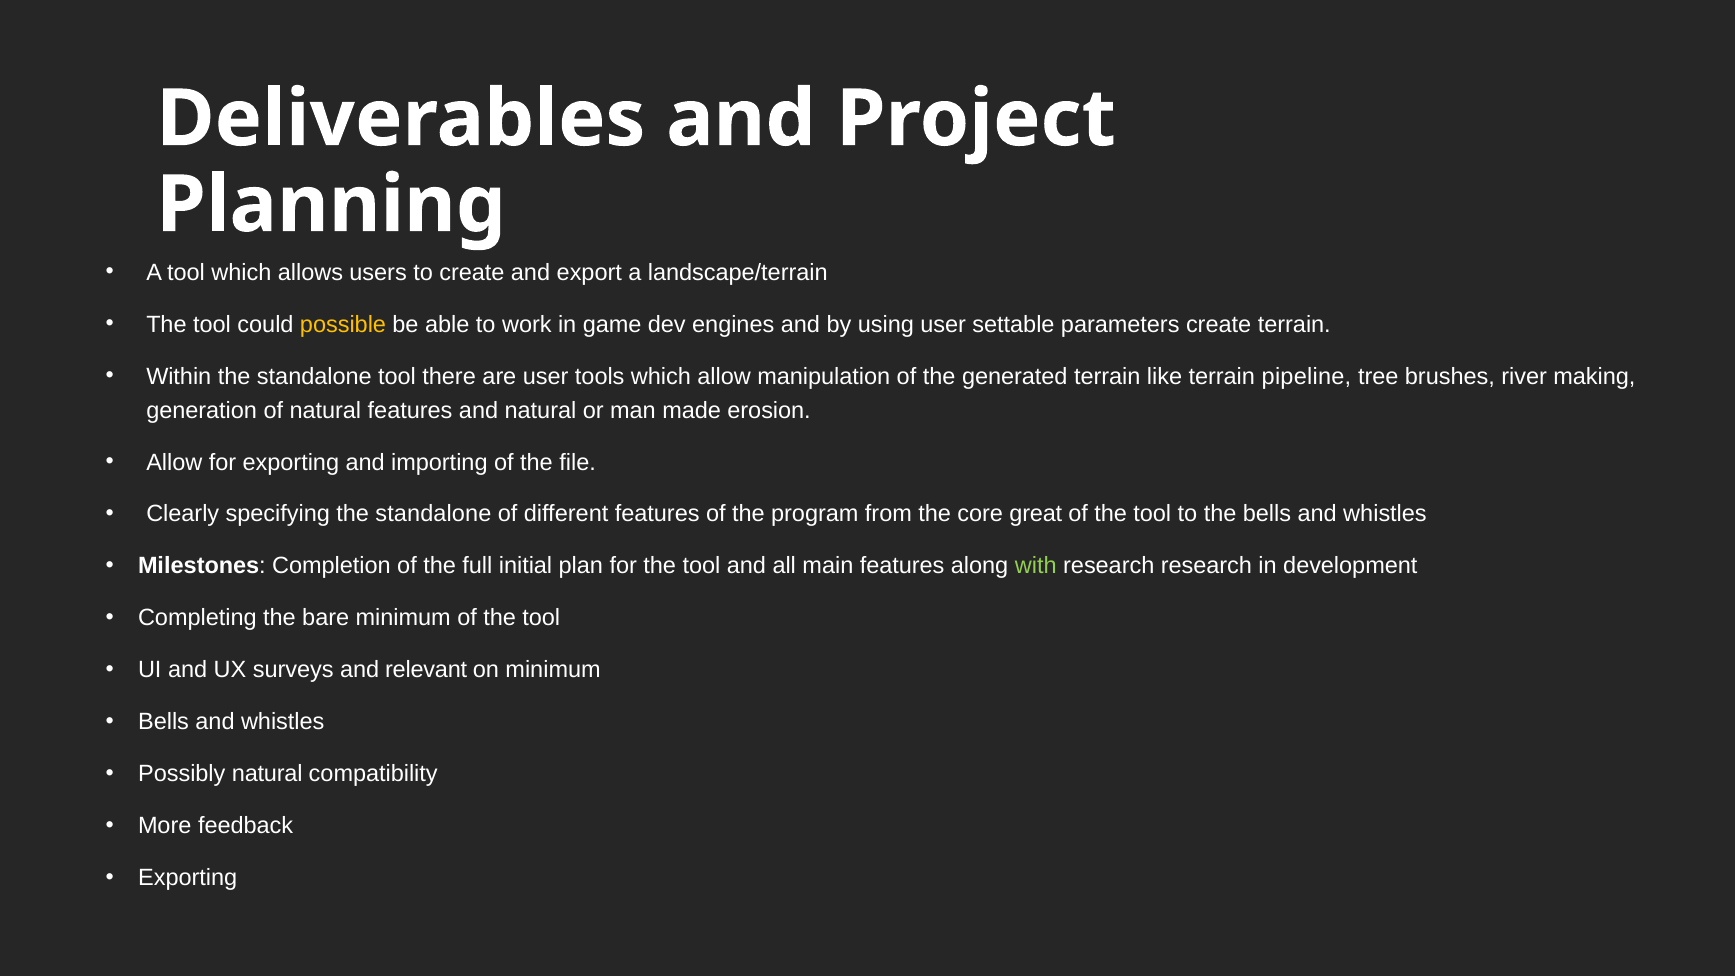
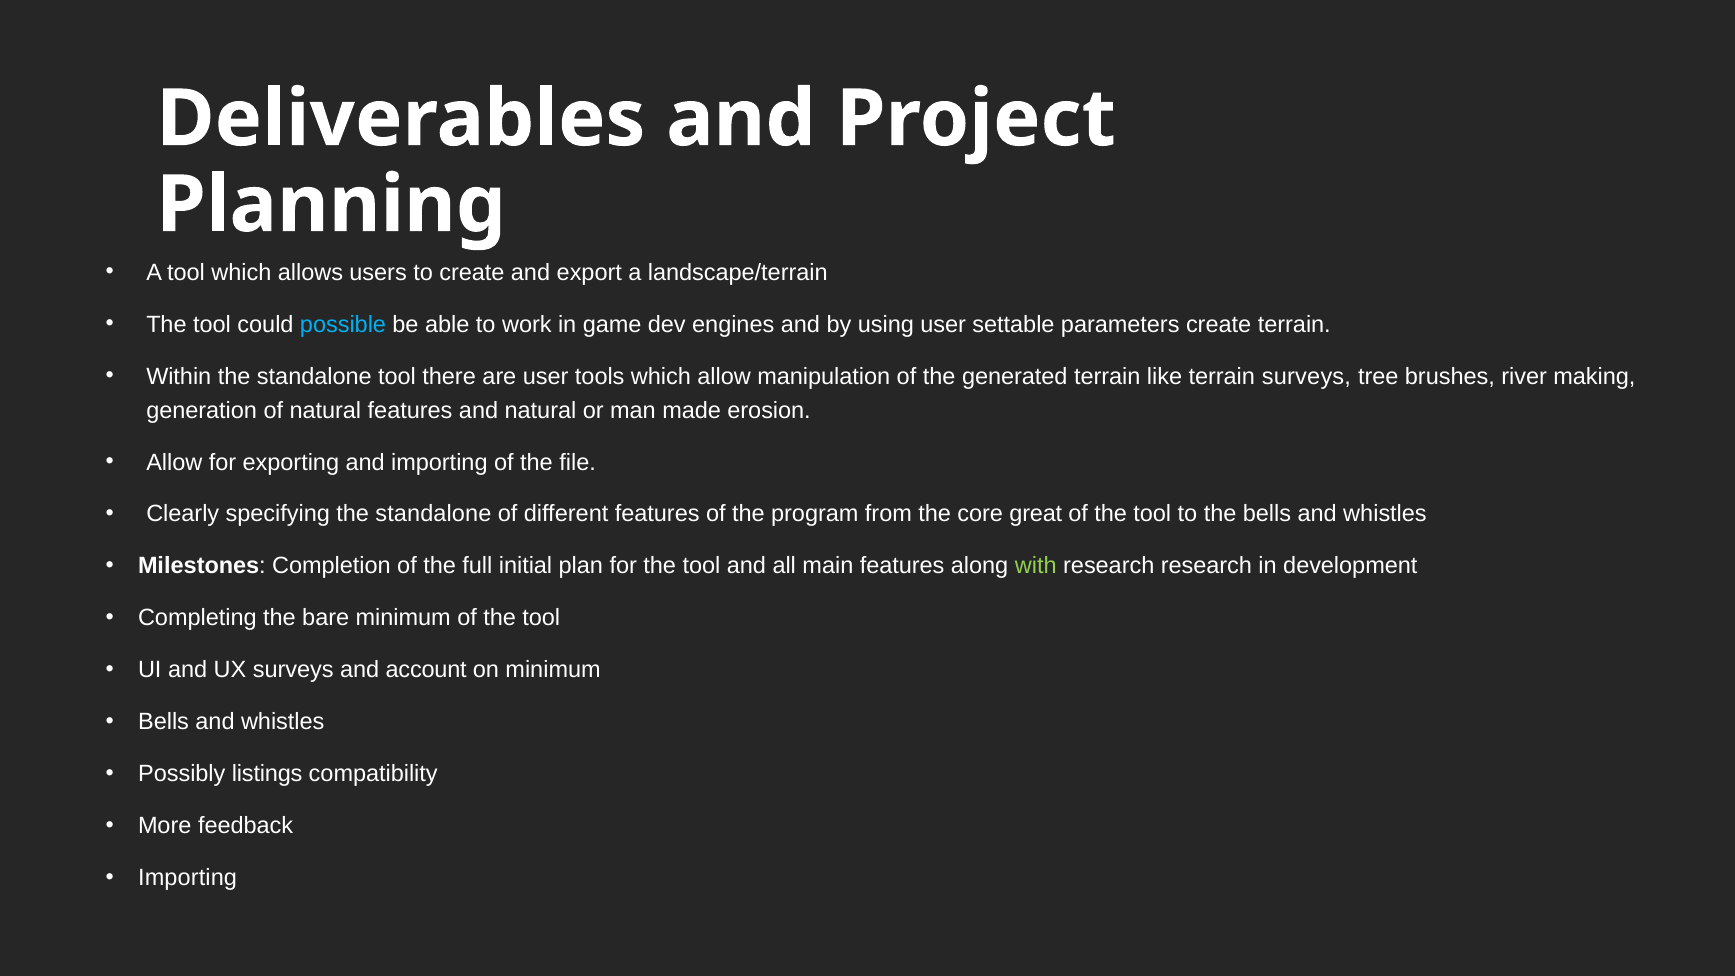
possible colour: yellow -> light blue (343, 324)
terrain pipeline: pipeline -> surveys (1306, 376)
relevant: relevant -> account (426, 670)
Possibly natural: natural -> listings (267, 774)
Exporting: Exporting -> Importing (188, 878)
